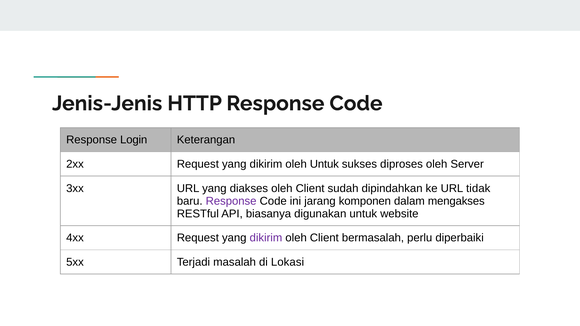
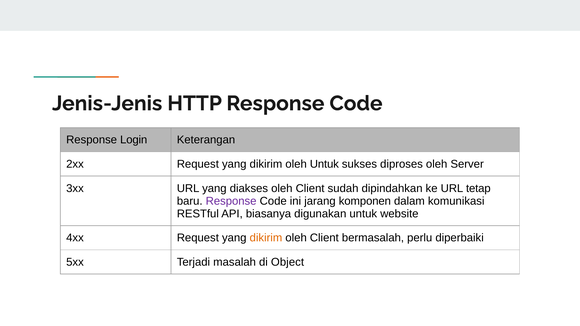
tidak: tidak -> tetap (478, 188)
mengakses: mengakses -> komunikasi (456, 201)
dikirim colour: purple -> orange (266, 238)
Lokasi: Lokasi -> Object (288, 262)
